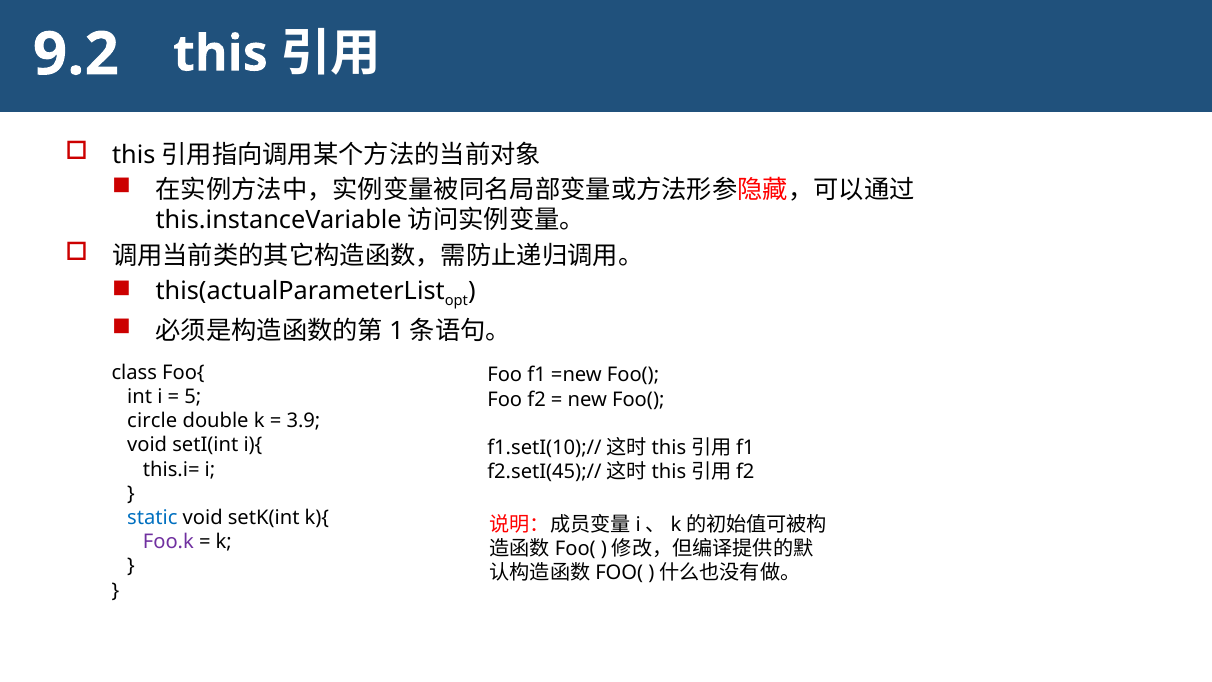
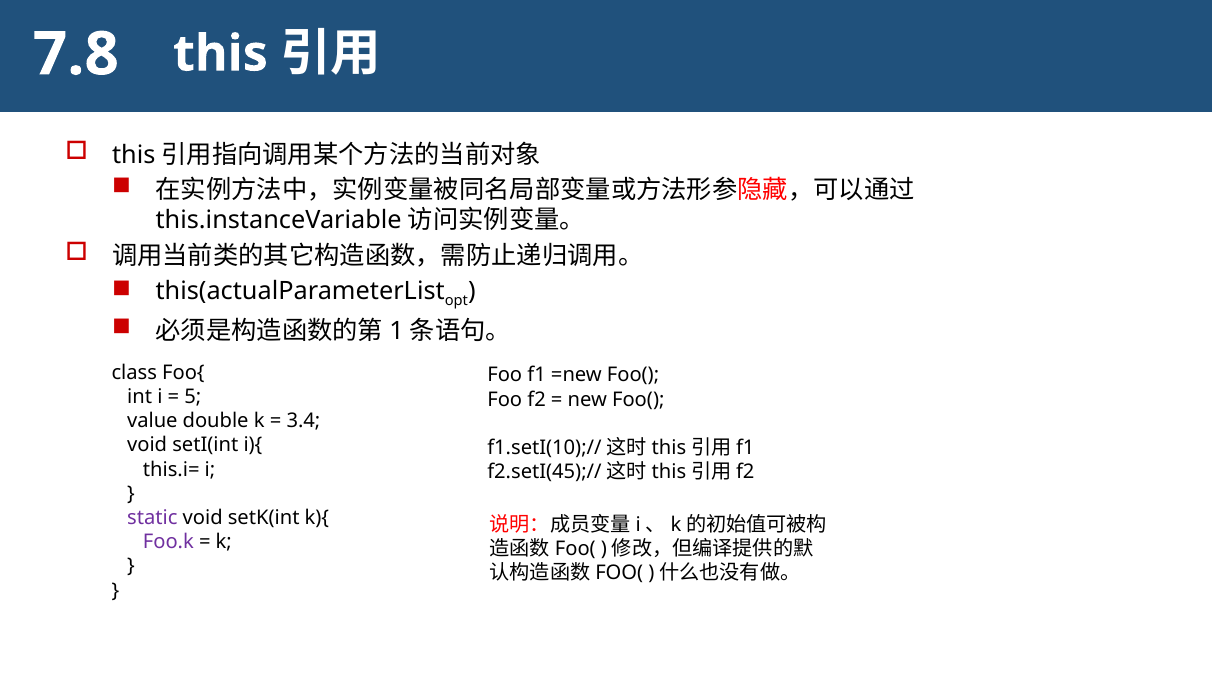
9.2: 9.2 -> 7.8 (76, 54)
circle: circle -> value (152, 421)
3.9: 3.9 -> 3.4 (303, 421)
static colour: blue -> purple (152, 518)
